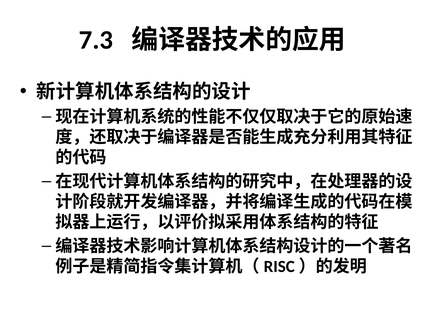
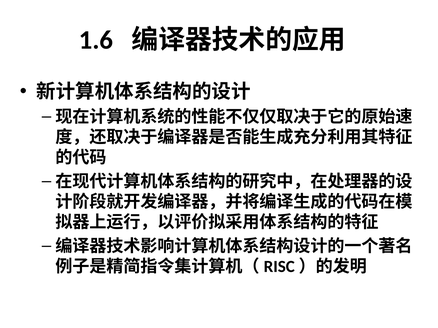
7.3: 7.3 -> 1.6 (96, 40)
